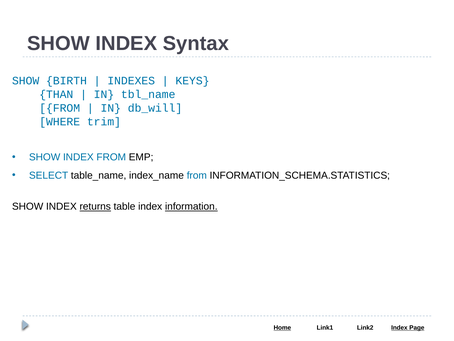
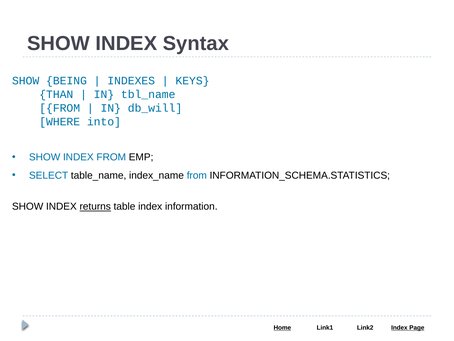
BIRTH: BIRTH -> BEING (66, 81)
trim: trim -> into (104, 121)
information underline: present -> none (191, 206)
